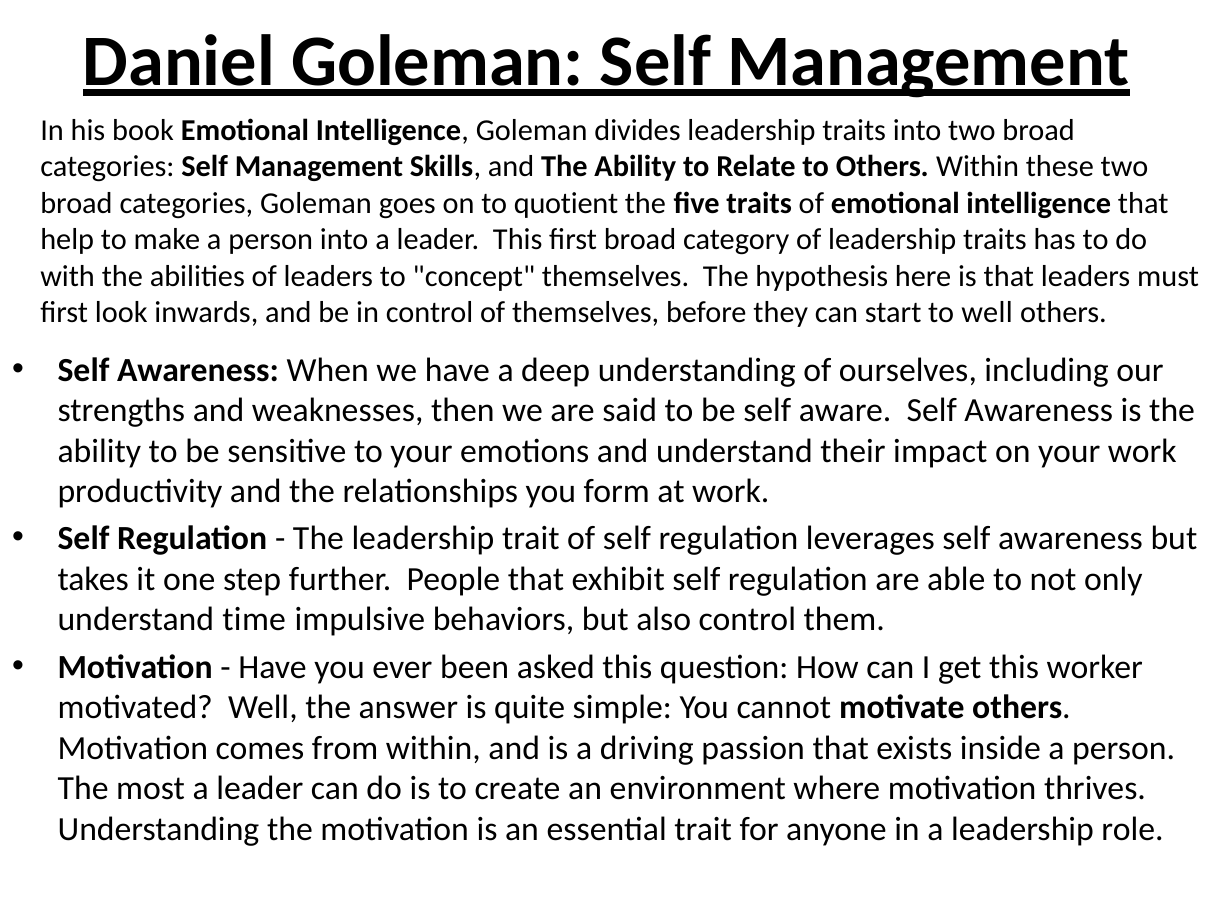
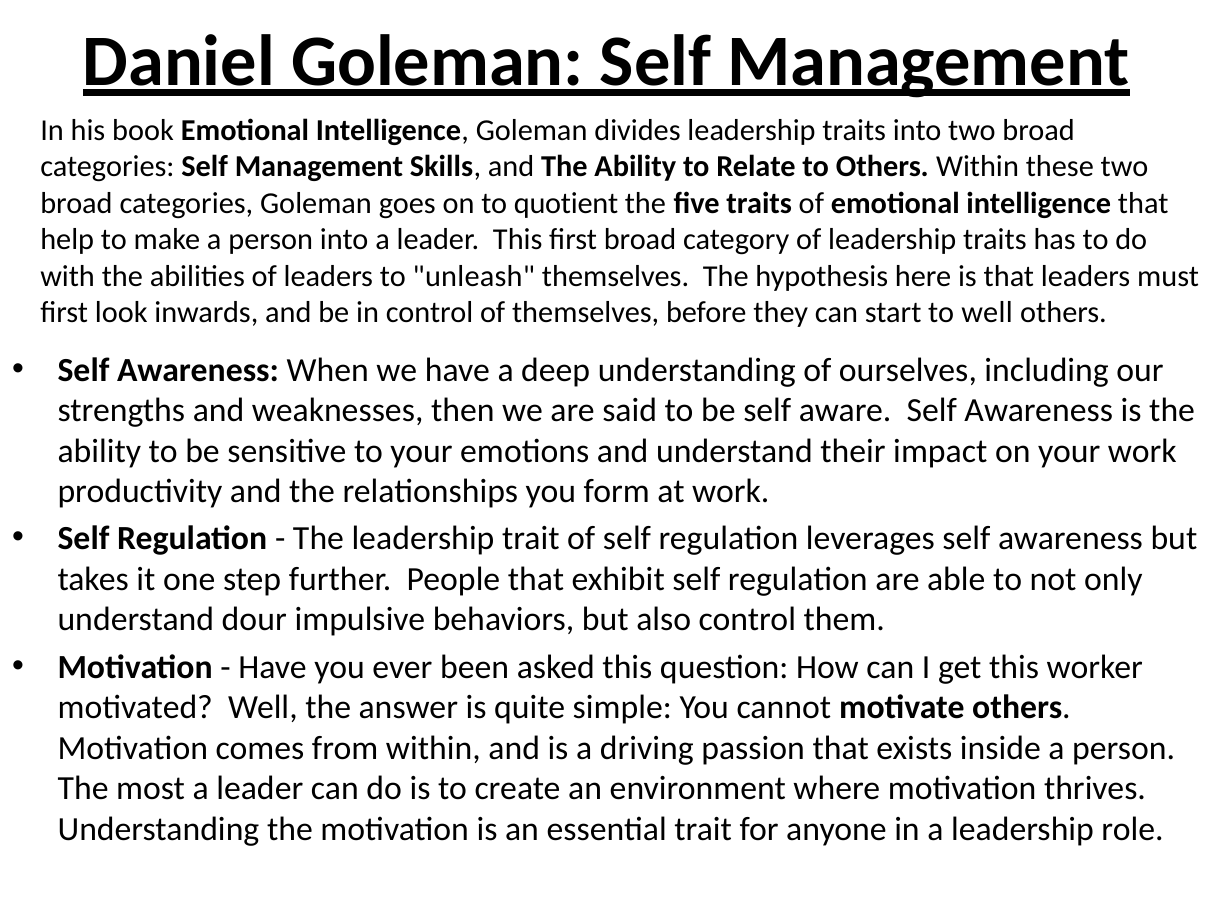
concept: concept -> unleash (474, 276)
time: time -> dour (254, 620)
